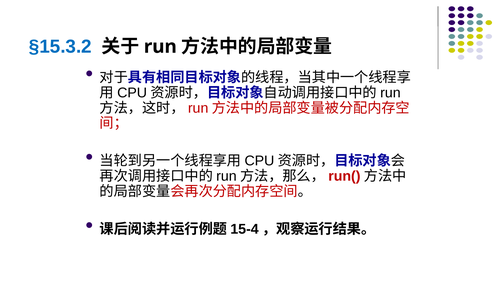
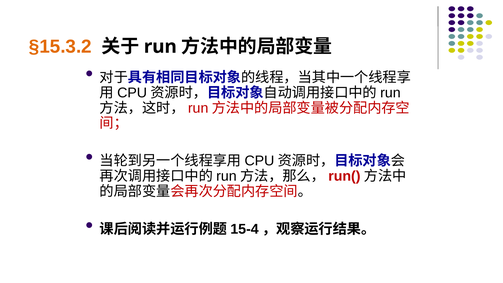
§15.3.2 colour: blue -> orange (60, 47)
